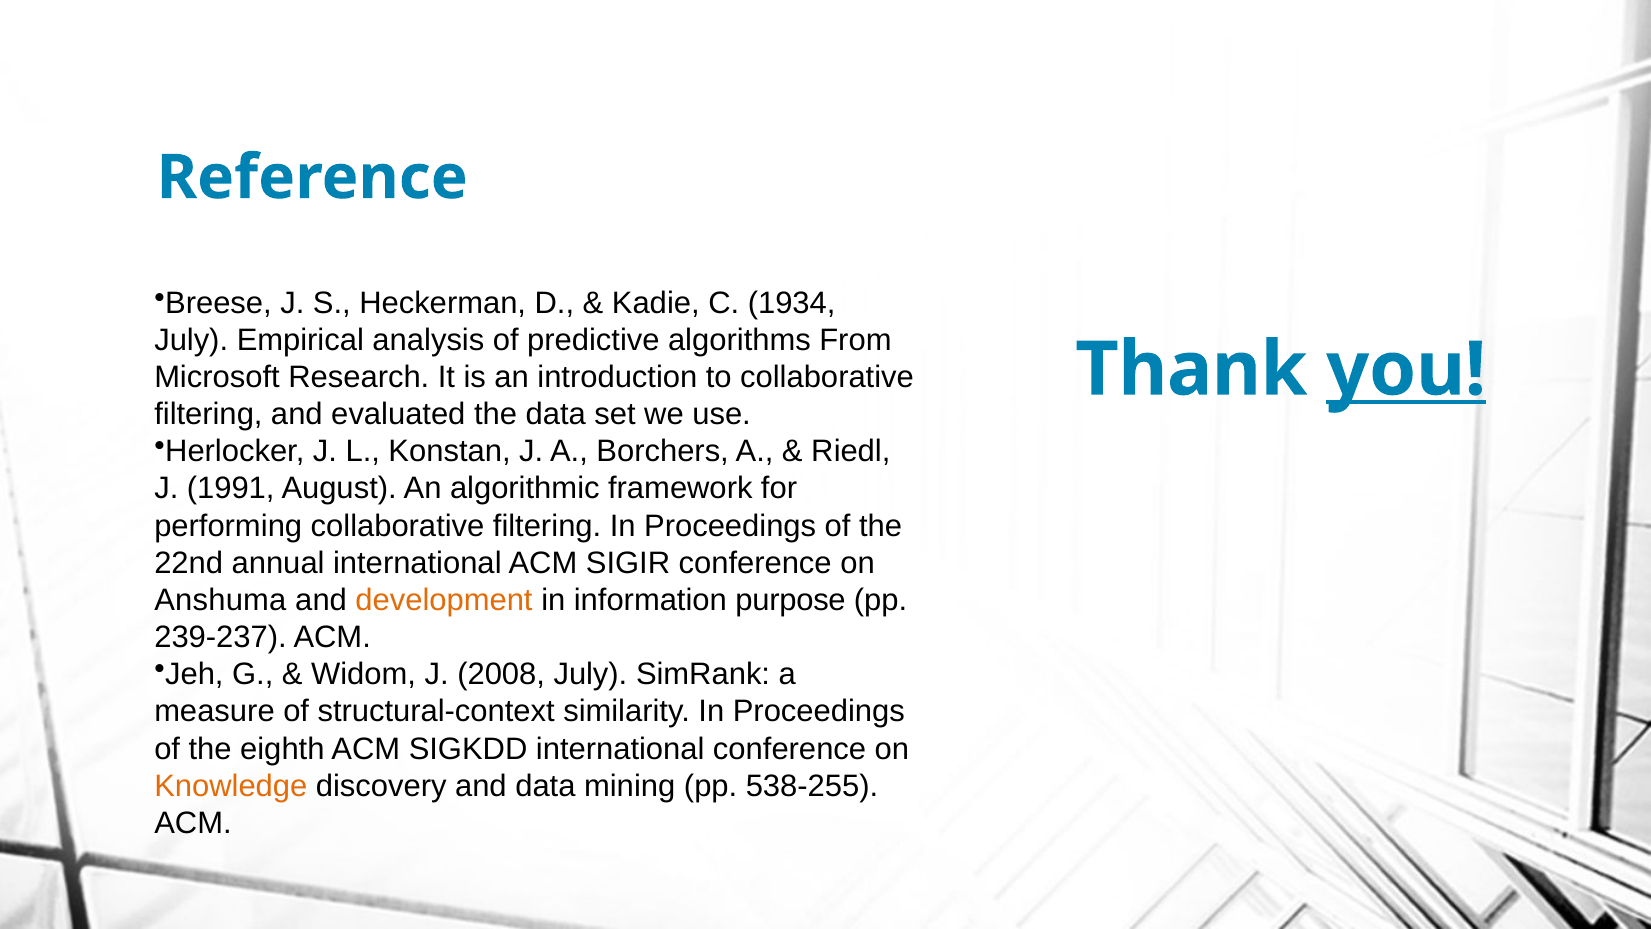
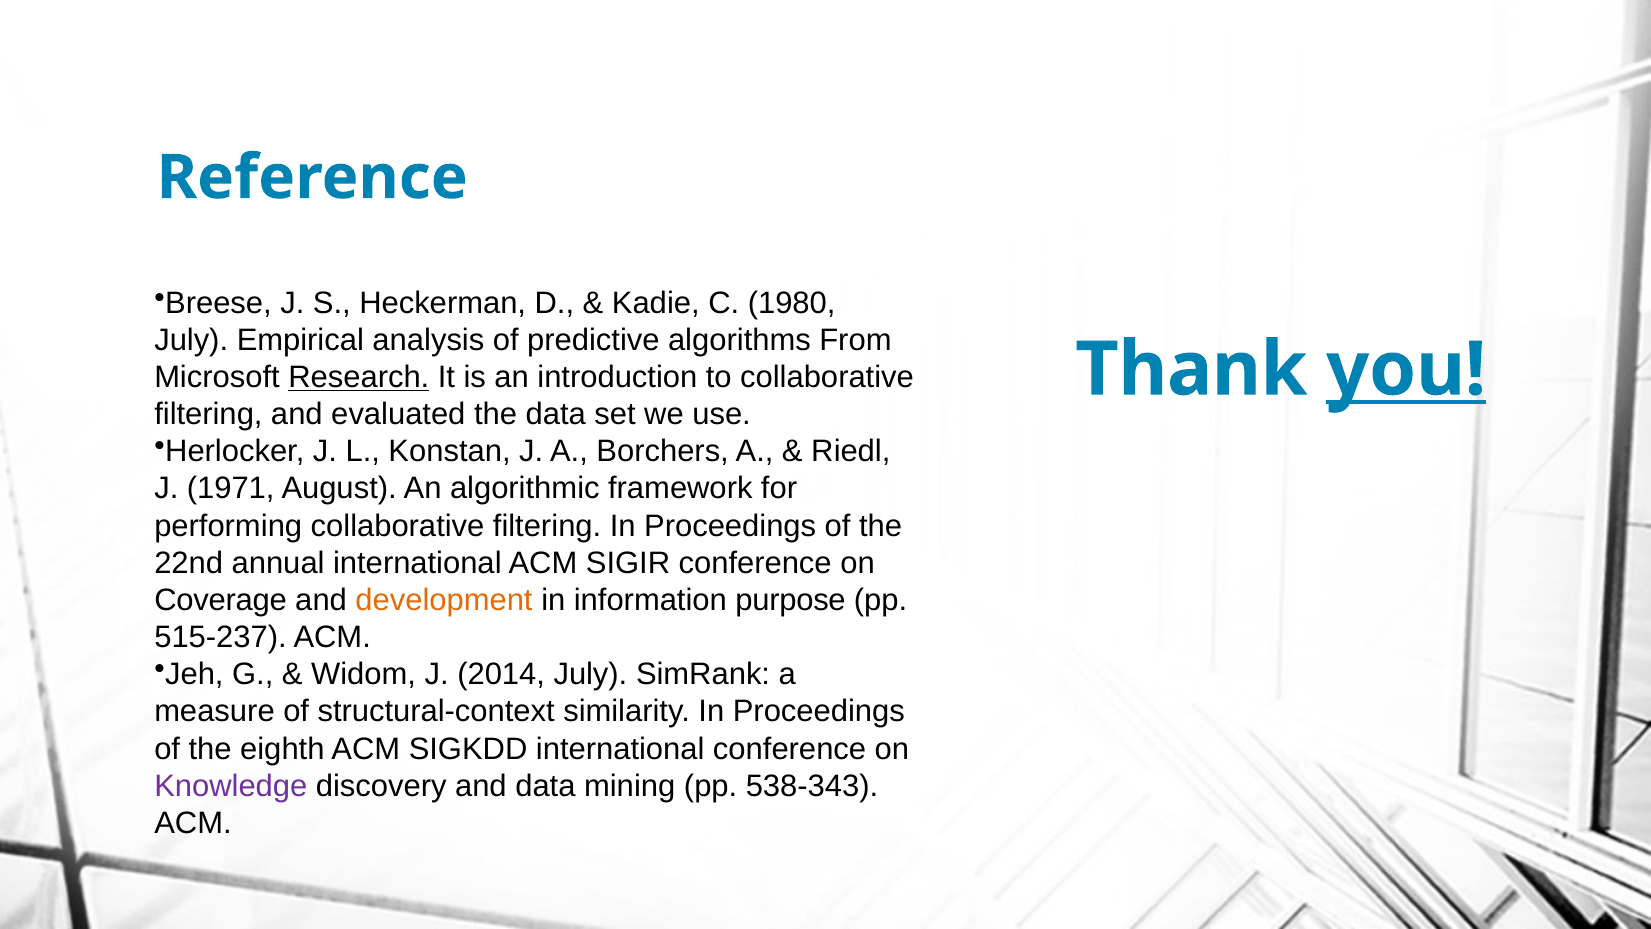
1934: 1934 -> 1980 (792, 303)
Research underline: none -> present (359, 377)
1991: 1991 -> 1971 (231, 489)
Anshuma: Anshuma -> Coverage (221, 600)
239-237: 239-237 -> 515-237 (221, 637)
2008: 2008 -> 2014 (501, 674)
Knowledge colour: orange -> purple (231, 786)
538-255: 538-255 -> 538-343 (812, 786)
